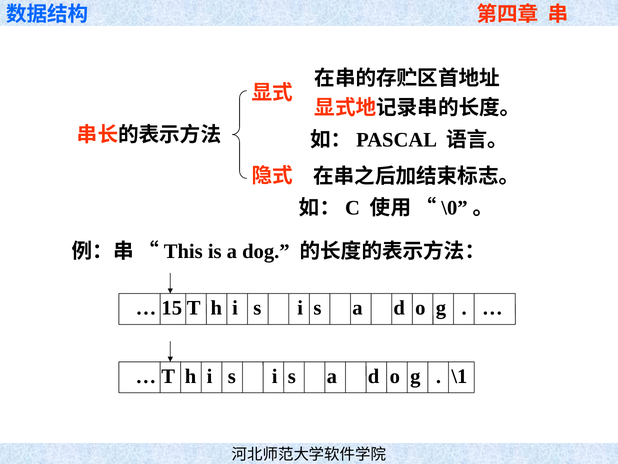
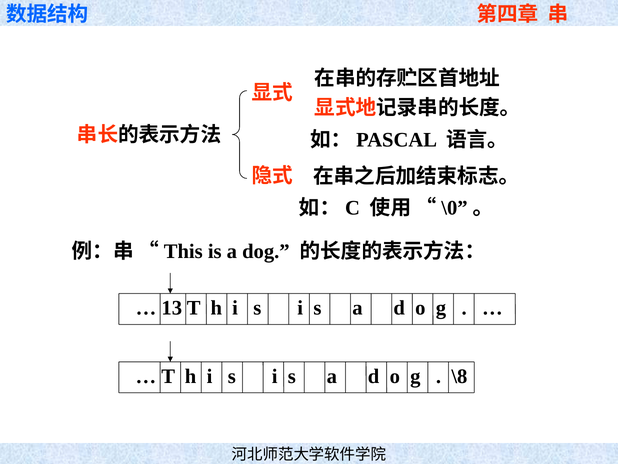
15: 15 -> 13 (172, 308)
\1: \1 -> \8 (459, 376)
